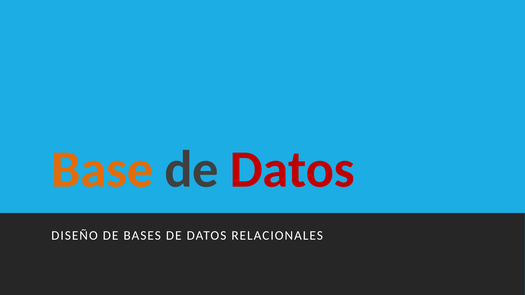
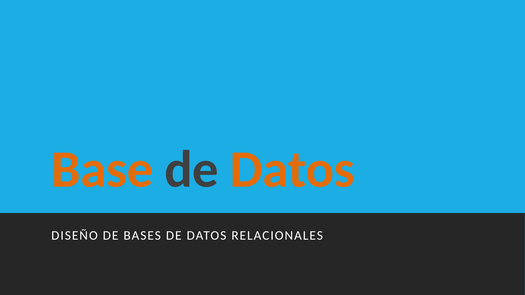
Datos colour: red -> orange (292, 170)
